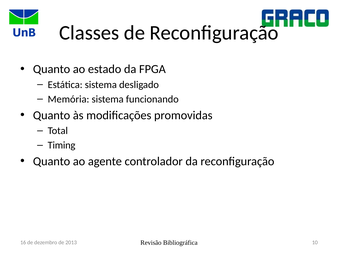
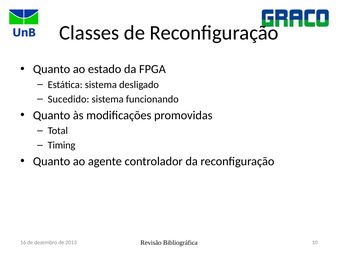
Memória: Memória -> Sucedido (69, 99)
